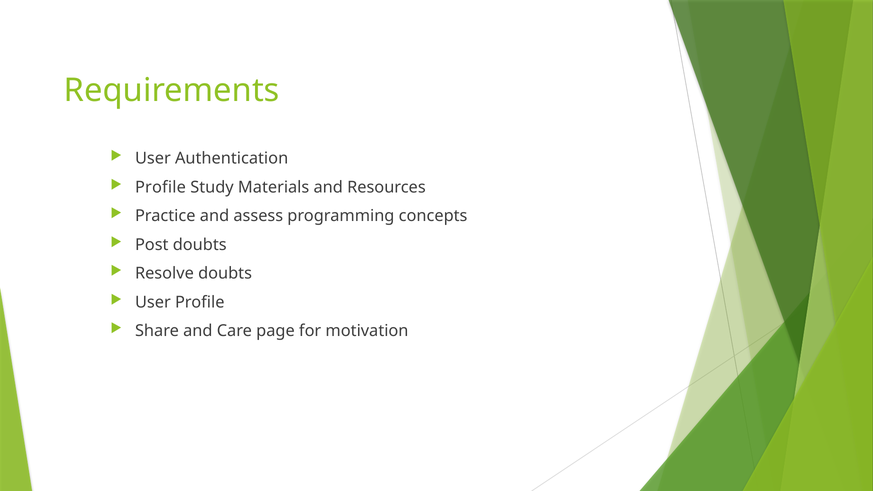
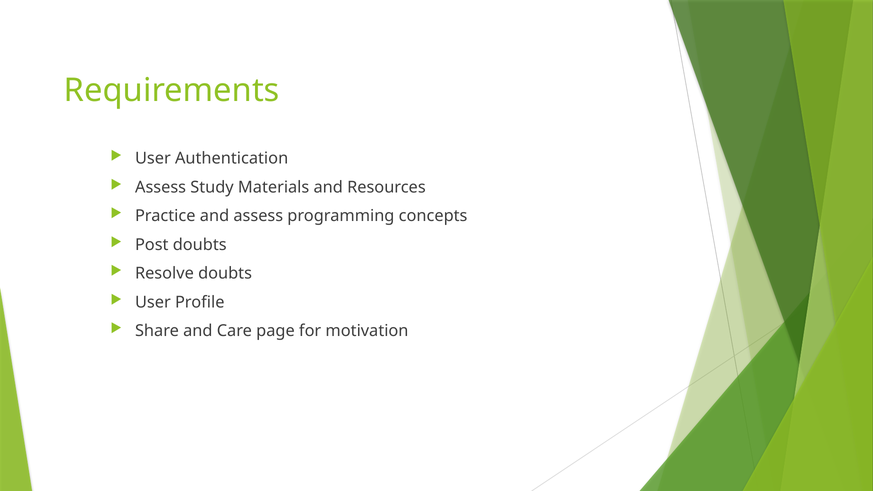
Profile: Profile -> Assess (161, 187)
